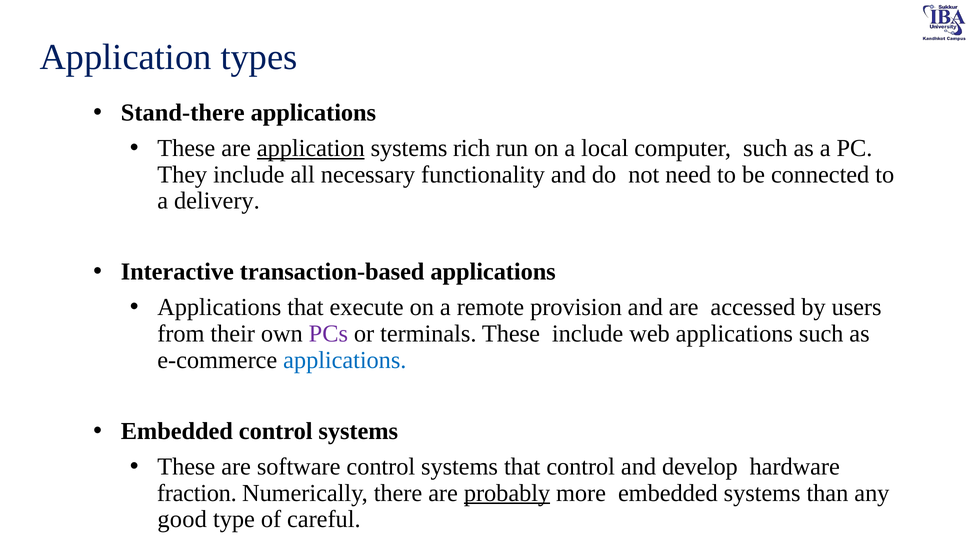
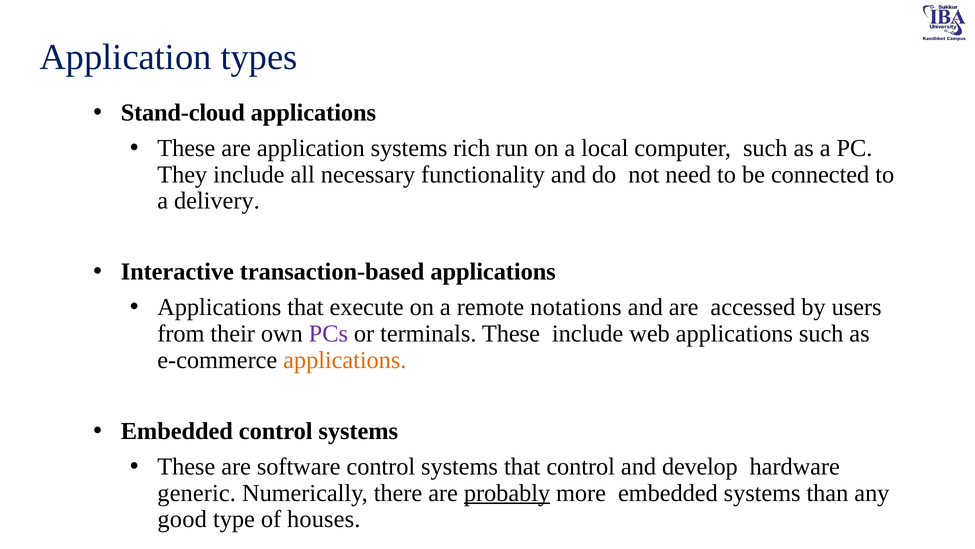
Stand-there: Stand-there -> Stand-cloud (183, 113)
application underline: present -> none (311, 148)
provision: provision -> notations (576, 307)
applications colour: blue -> orange (345, 360)
fraction: fraction -> generic (197, 492)
careful: careful -> houses (324, 519)
